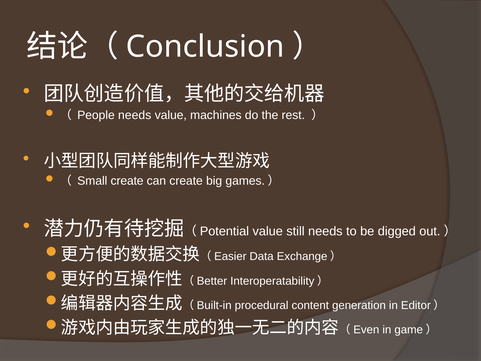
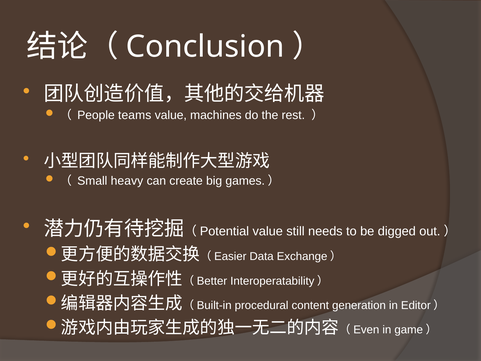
People needs: needs -> teams (135, 115)
Small create: create -> heavy (127, 181)
